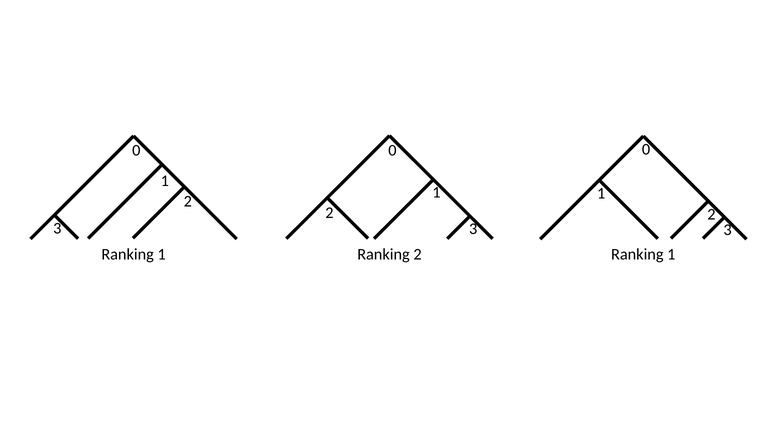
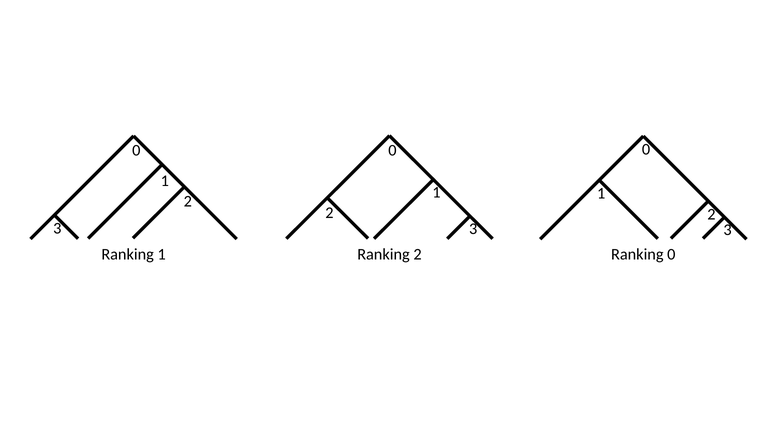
1: 1 -> 0 (671, 255)
